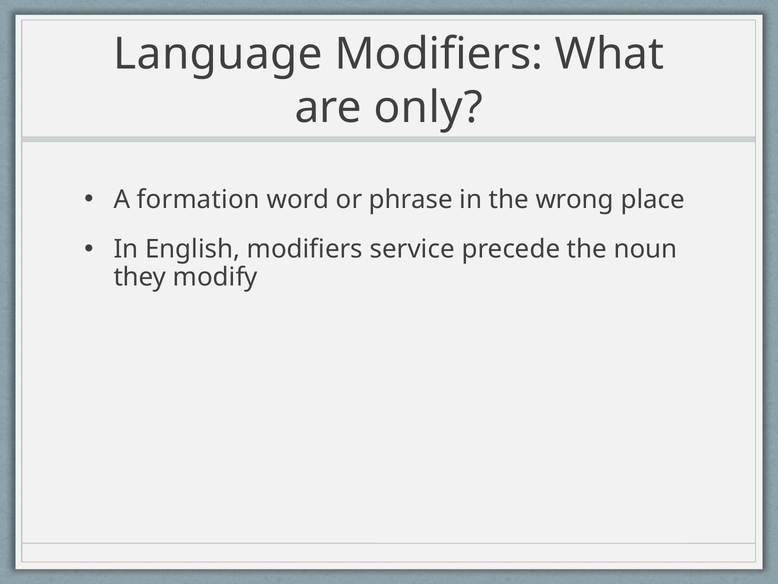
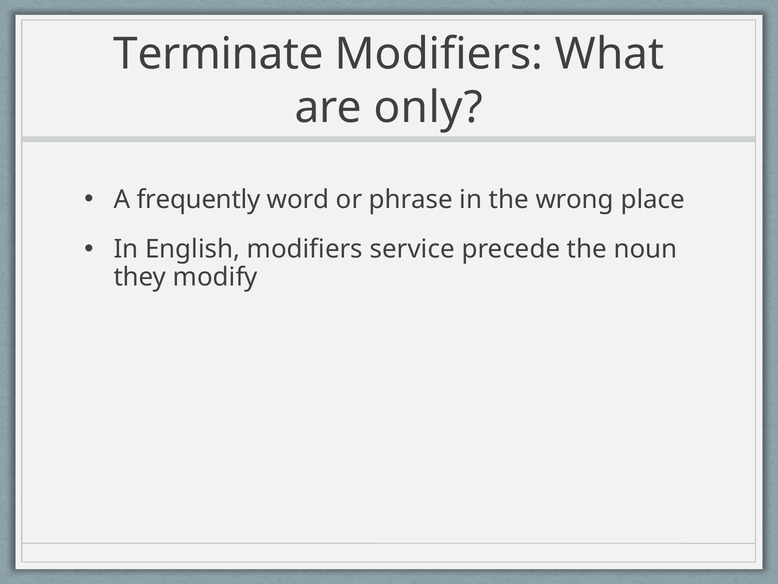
Language: Language -> Terminate (219, 54)
formation: formation -> frequently (199, 199)
